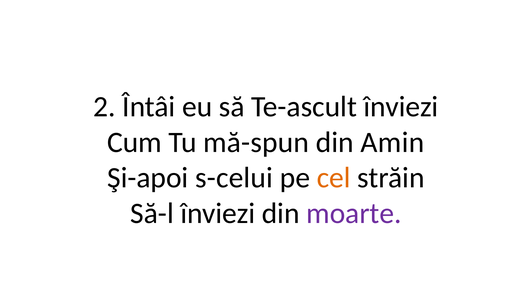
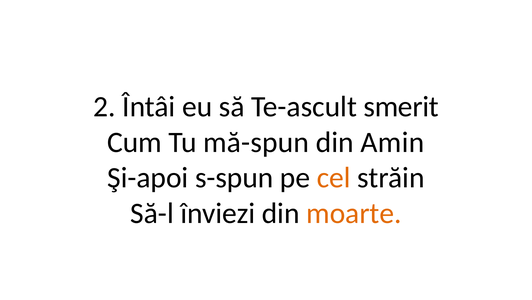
Te-ascult înviezi: înviezi -> smerit (401, 106)
s-celui: s-celui -> s-spun (234, 177)
moarte colour: purple -> orange (354, 213)
